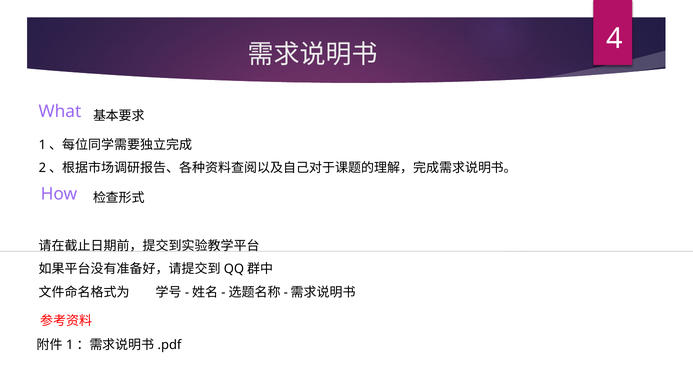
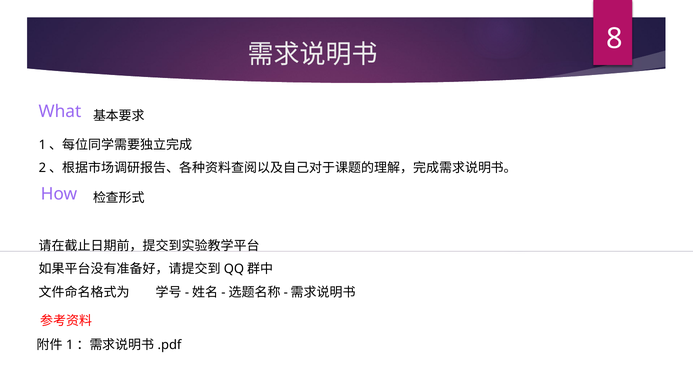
4: 4 -> 8 (614, 39)
